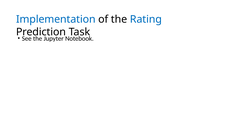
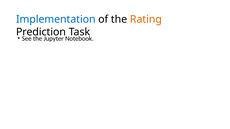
Rating colour: blue -> orange (146, 19)
